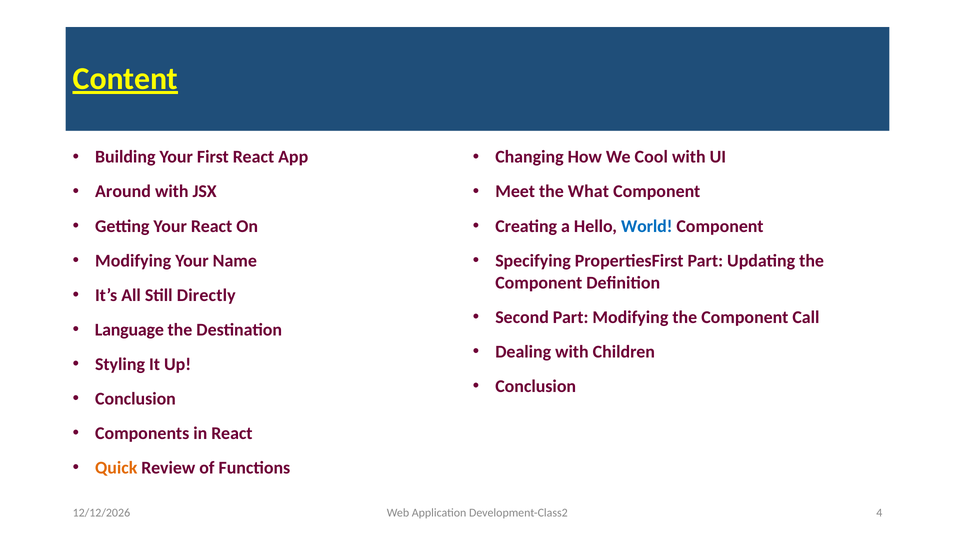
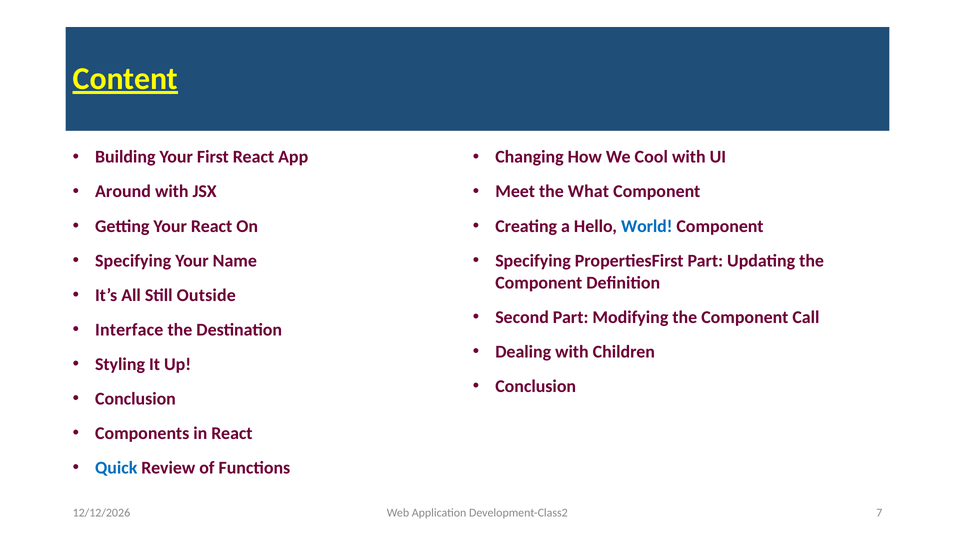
Modifying: Modifying -> Specifying (133, 261)
Directly: Directly -> Outside (206, 295)
Language: Language -> Interface (129, 330)
Quick colour: orange -> blue (116, 468)
4: 4 -> 7 (879, 513)
